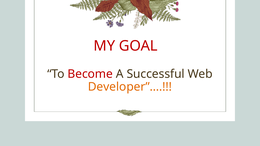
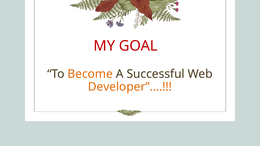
Become colour: red -> orange (90, 74)
